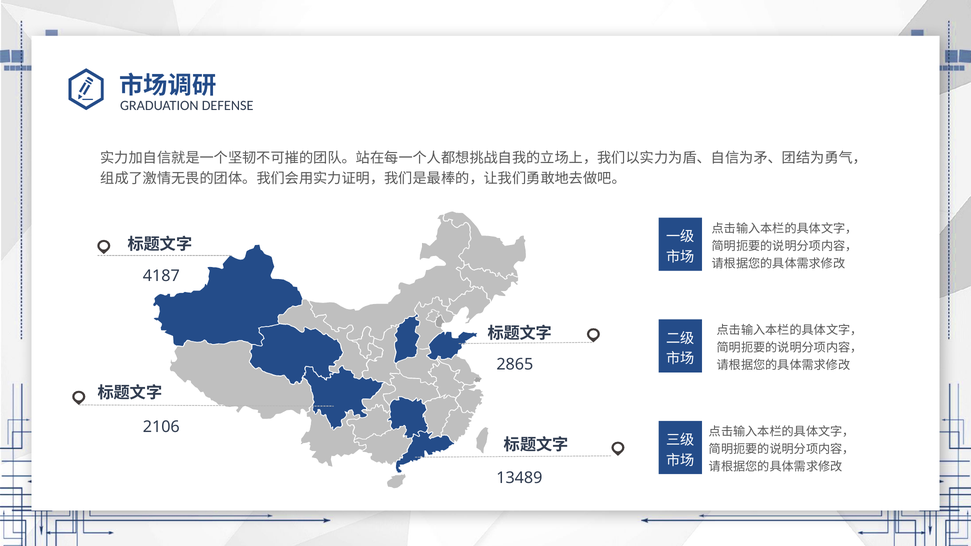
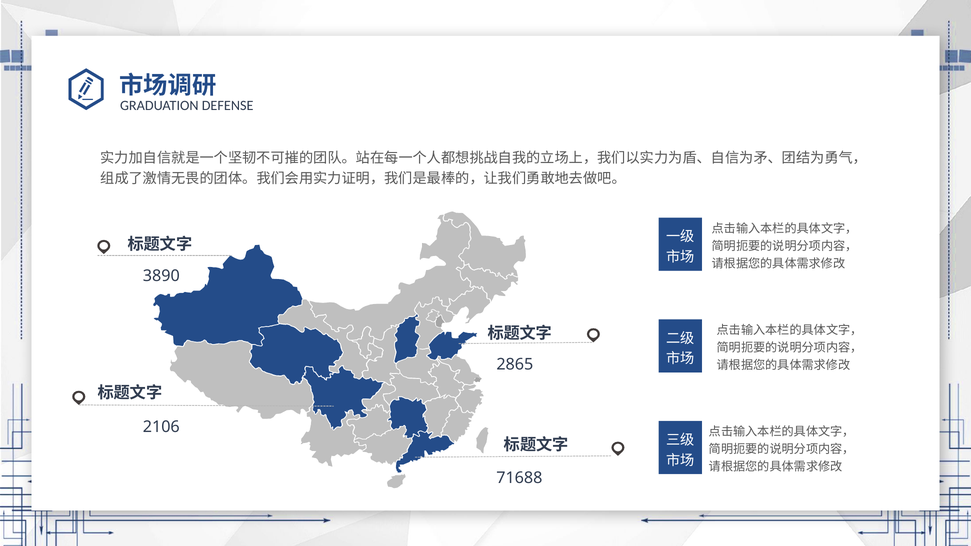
4187: 4187 -> 3890 (161, 276)
13489: 13489 -> 71688 (519, 478)
